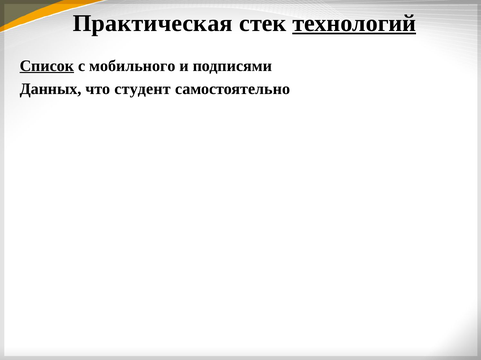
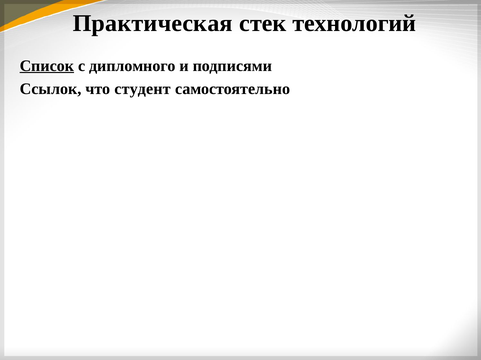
технологий underline: present -> none (354, 23)
мобильного: мобильного -> дипломного (132, 66)
Данных: Данных -> Ссылок (51, 89)
